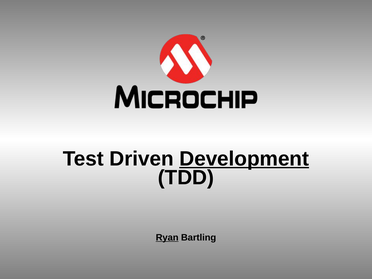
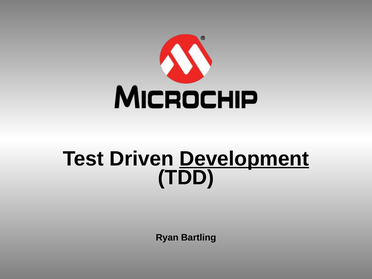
Ryan underline: present -> none (167, 237)
